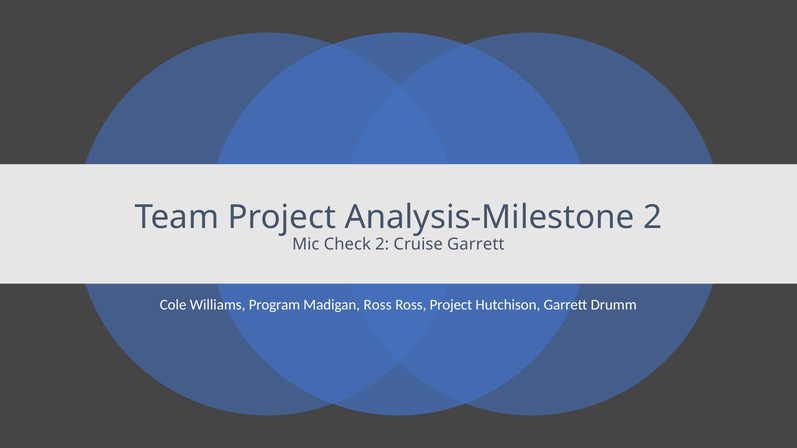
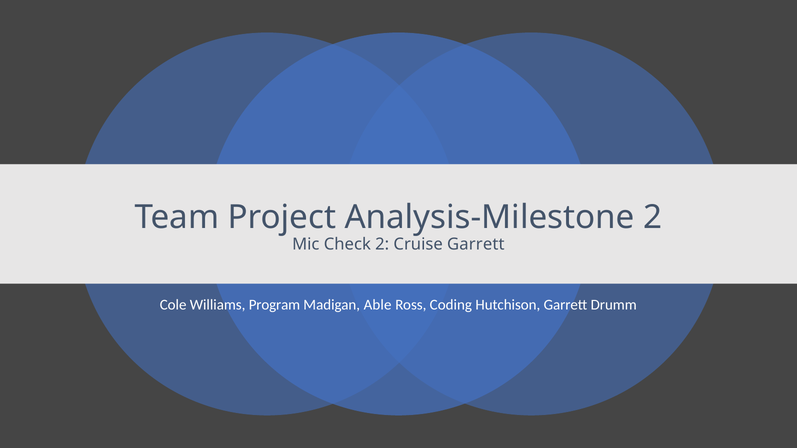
Madigan Ross: Ross -> Able (378, 305)
Ross Project: Project -> Coding (451, 305)
